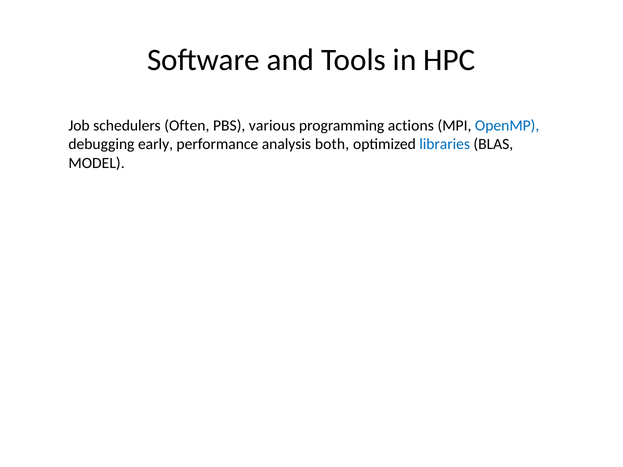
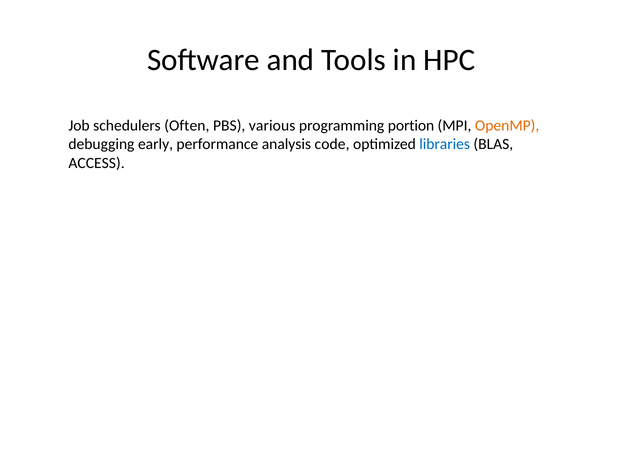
actions: actions -> portion (411, 126)
OpenMP colour: blue -> orange (507, 126)
both: both -> code (332, 144)
MODEL: MODEL -> ACCESS (97, 163)
